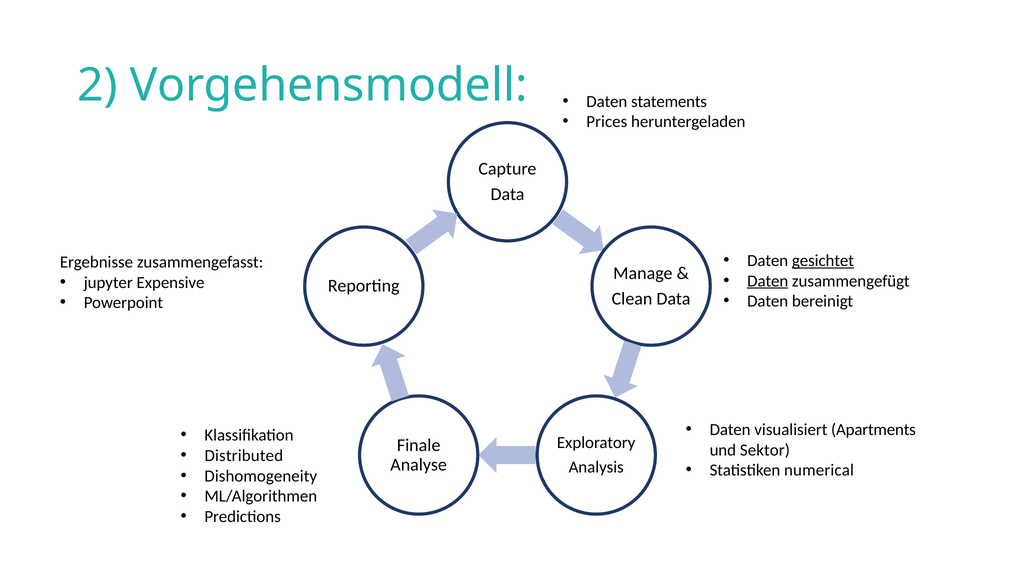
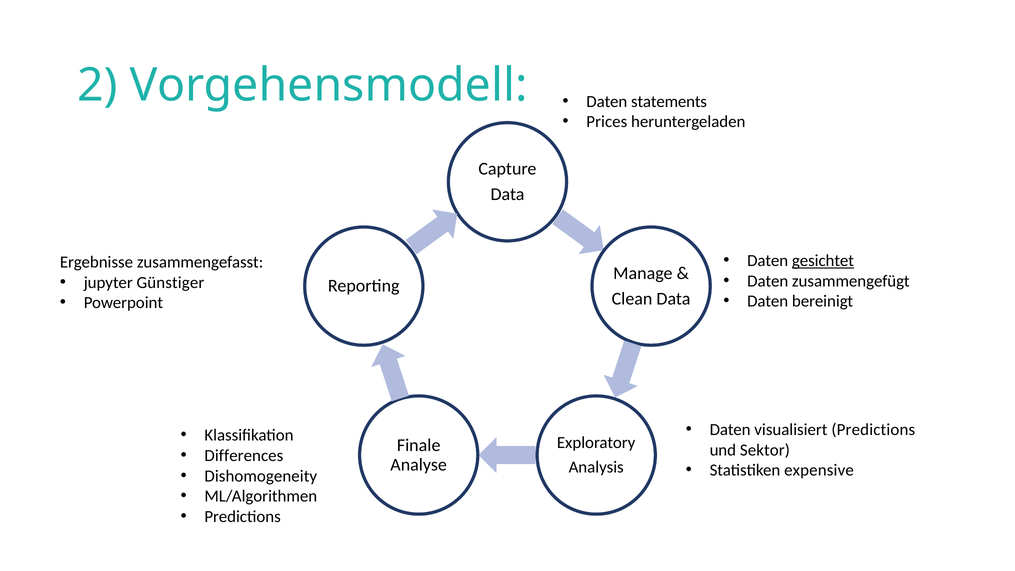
Daten underline: present -> none (768, 281)
Expensive: Expensive -> Günstiger (170, 282)
visualisiert Apartments: Apartments -> Predictions (873, 430)
Distributed: Distributed -> Differences (244, 456)
numerical: numerical -> expensive (819, 470)
